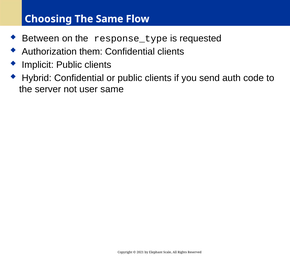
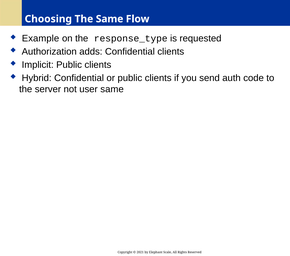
Between: Between -> Example (41, 39)
them: them -> adds (91, 52)
